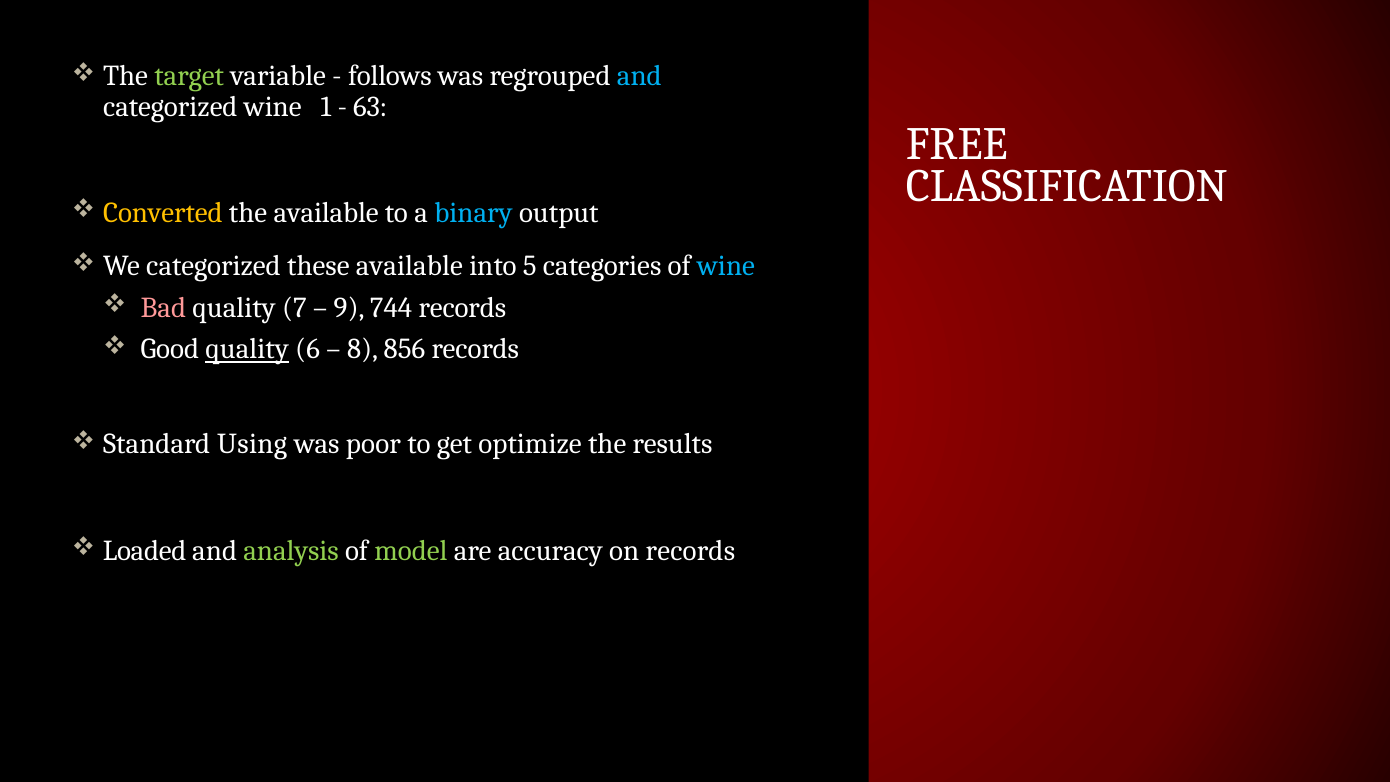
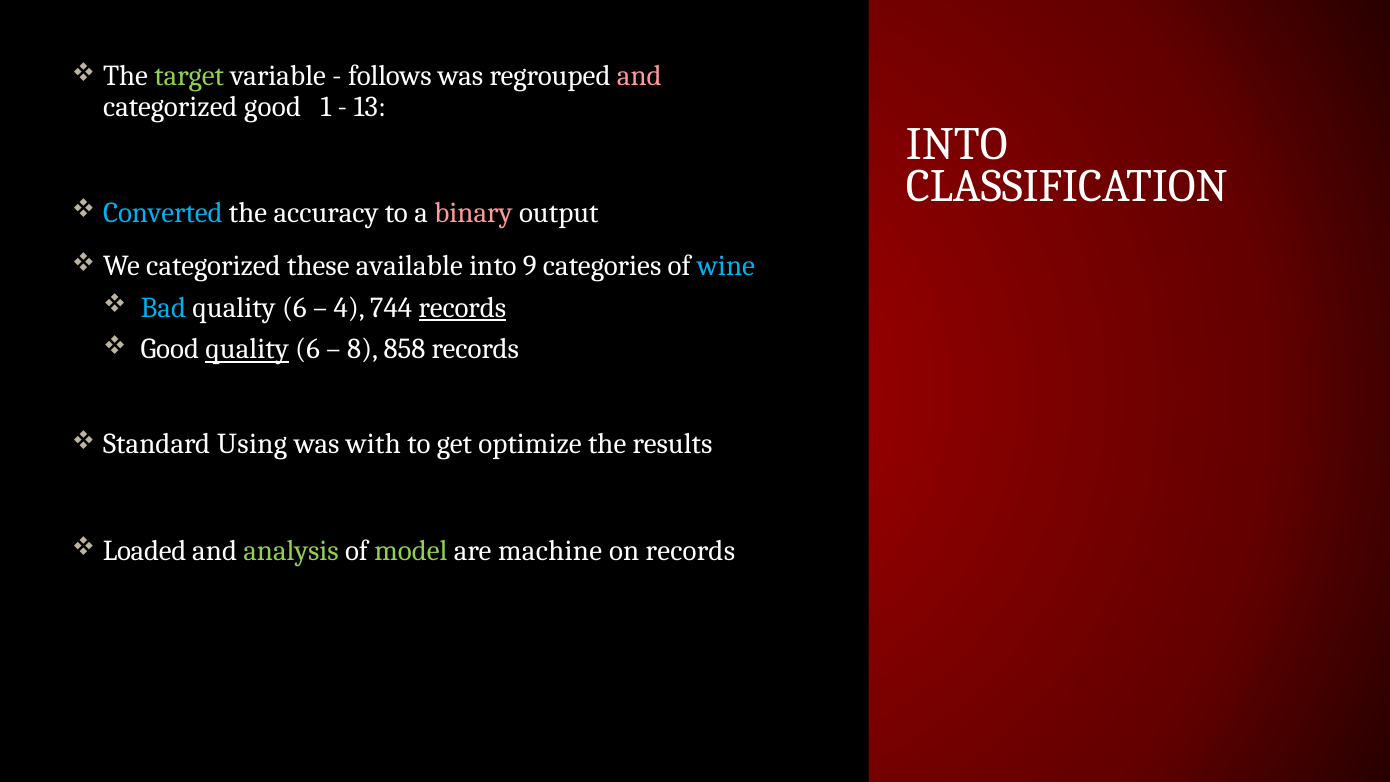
and colour: light blue -> pink (639, 76)
categorized wine: wine -> good (273, 106)
63: 63 -> 13 (370, 106)
FREE: FREE -> INTO (957, 144)
Converted colour: yellow -> light blue (163, 213)
the available: available -> accuracy (326, 213)
binary colour: light blue -> pink (473, 213)
5: 5 -> 9 (530, 266)
Bad colour: pink -> light blue (163, 308)
7: 7 -> 6 (294, 308)
9: 9 -> 4 (349, 308)
records underline: none -> present (462, 308)
856: 856 -> 858 (404, 349)
poor: poor -> with (373, 444)
accuracy: accuracy -> machine (550, 550)
